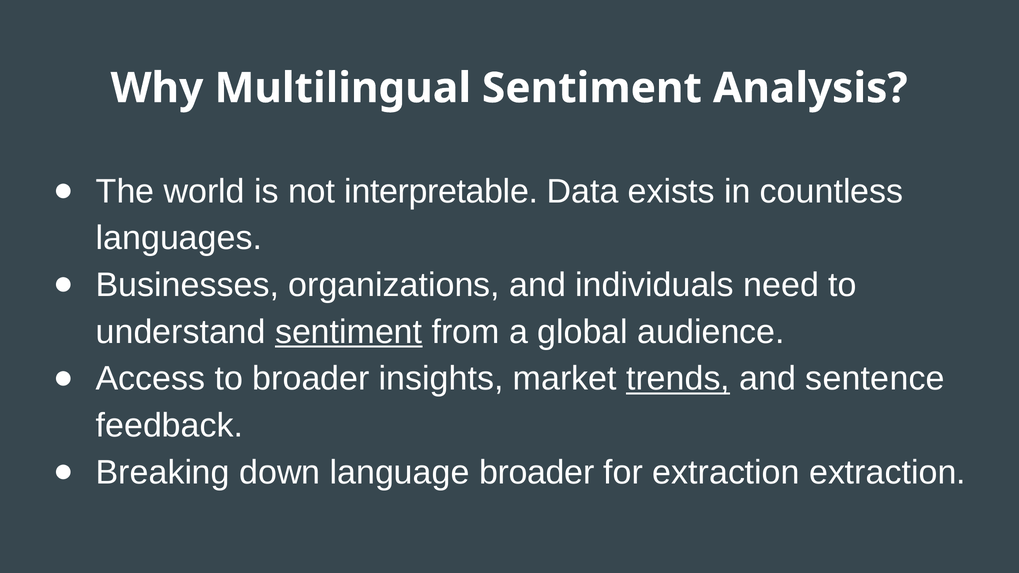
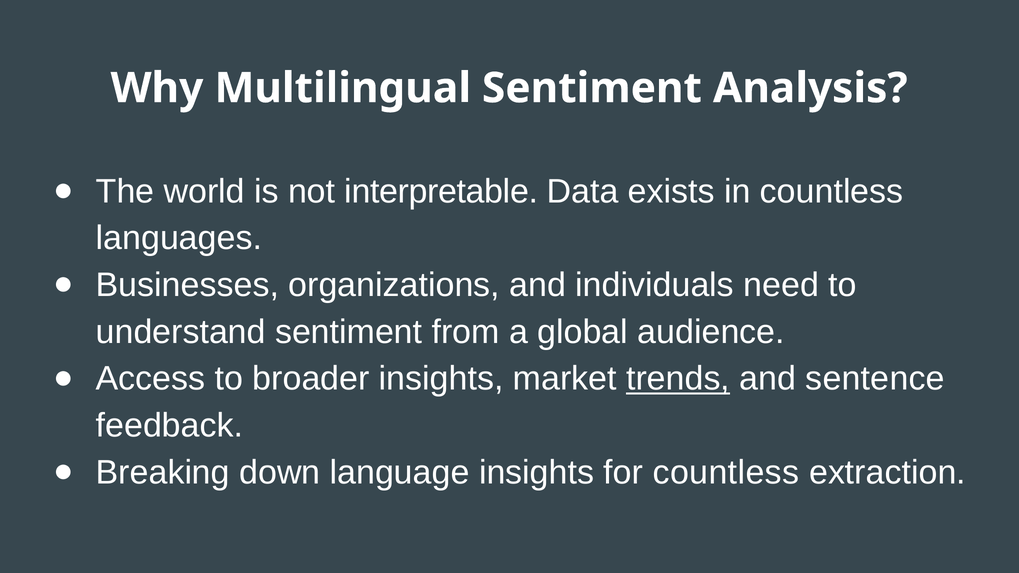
sentiment underline: present -> none (349, 332)
language broader: broader -> insights (537, 473)
for extraction: extraction -> countless (726, 473)
